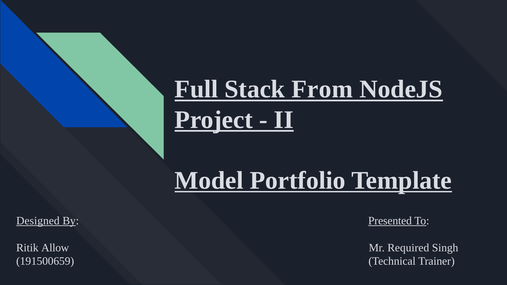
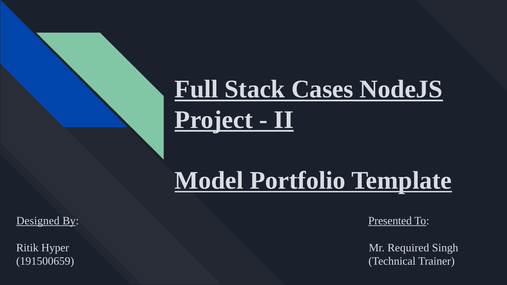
From: From -> Cases (322, 89)
Allow: Allow -> Hyper (55, 248)
